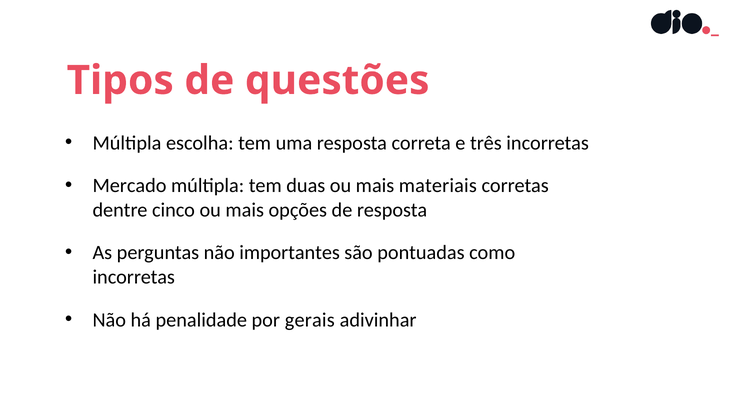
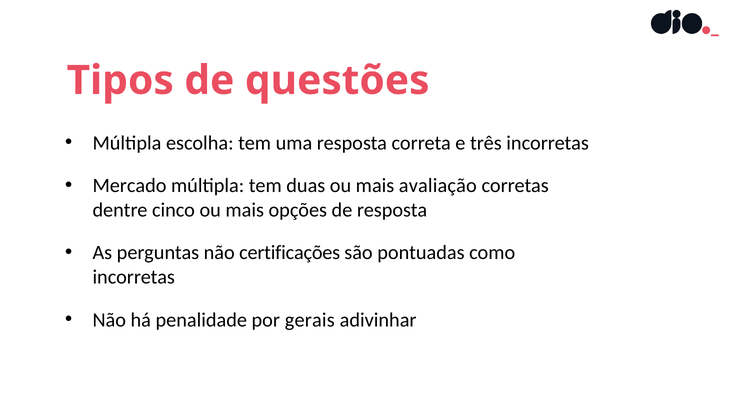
materiais: materiais -> avaliação (438, 186)
importantes: importantes -> certificações (290, 253)
